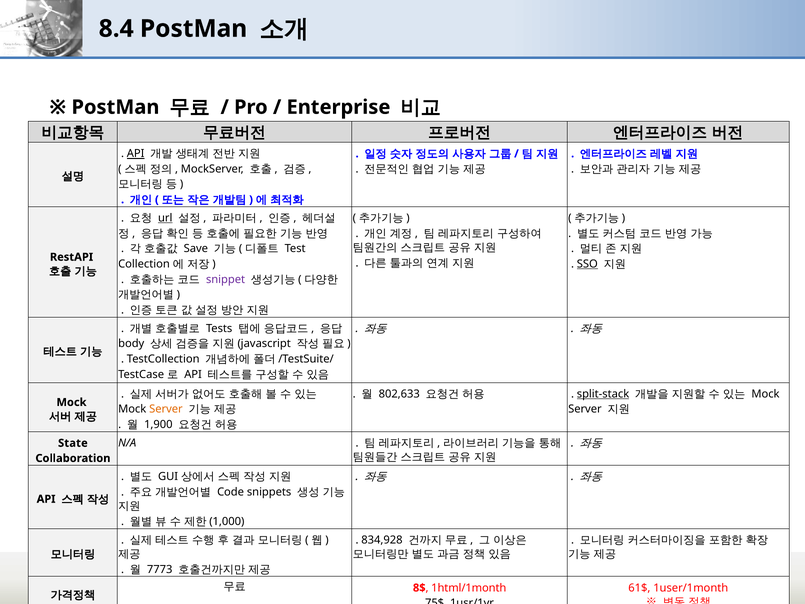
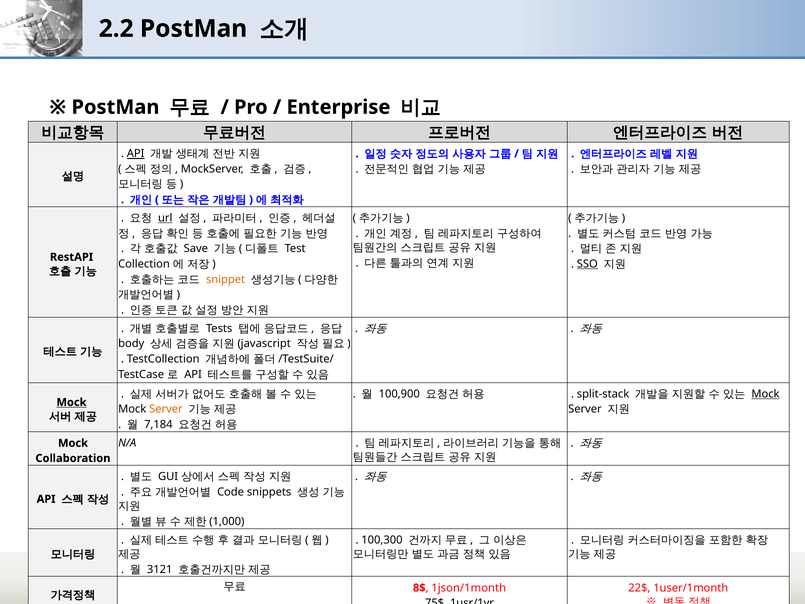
8.4: 8.4 -> 2.2 (116, 29)
snippet colour: purple -> orange (226, 279)
802,633: 802,633 -> 100,900 (399, 394)
split-stack underline: present -> none (603, 394)
Mock underline: none -> present (765, 394)
Mock underline: none -> present (71, 402)
1,900: 1,900 -> 7,184 (158, 424)
State: State -> Mock (73, 443)
834,928: 834,928 -> 100,300 (382, 540)
7773: 7773 -> 3121 (160, 569)
1html/1month: 1html/1month -> 1json/1month (469, 588)
61$: 61$ -> 22$ (639, 588)
